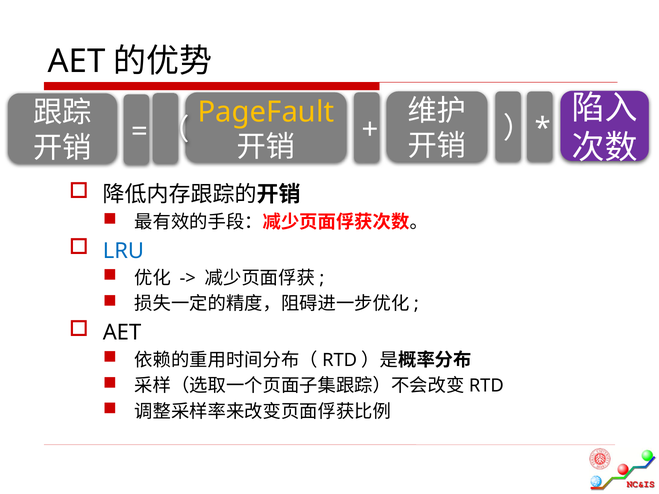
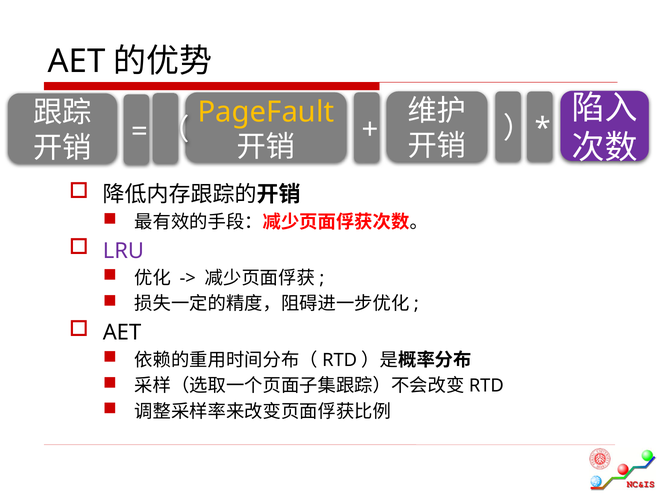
LRU colour: blue -> purple (123, 251)
